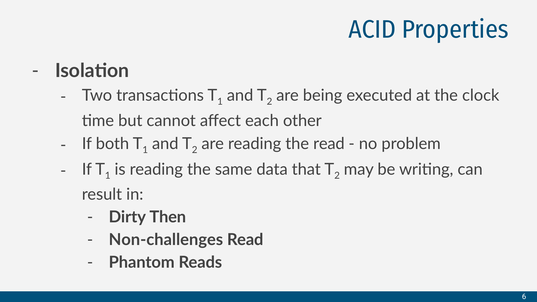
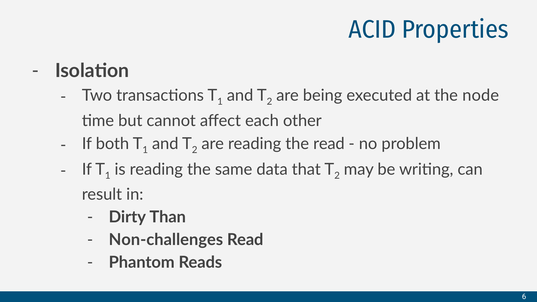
clock: clock -> node (481, 95)
Then: Then -> Than (168, 217)
